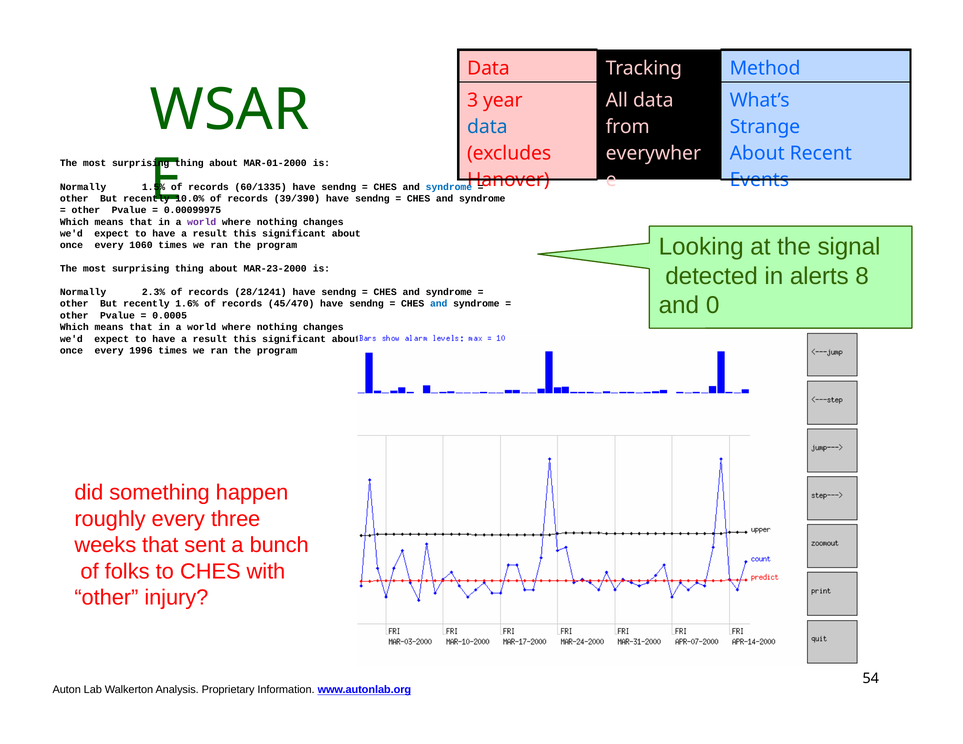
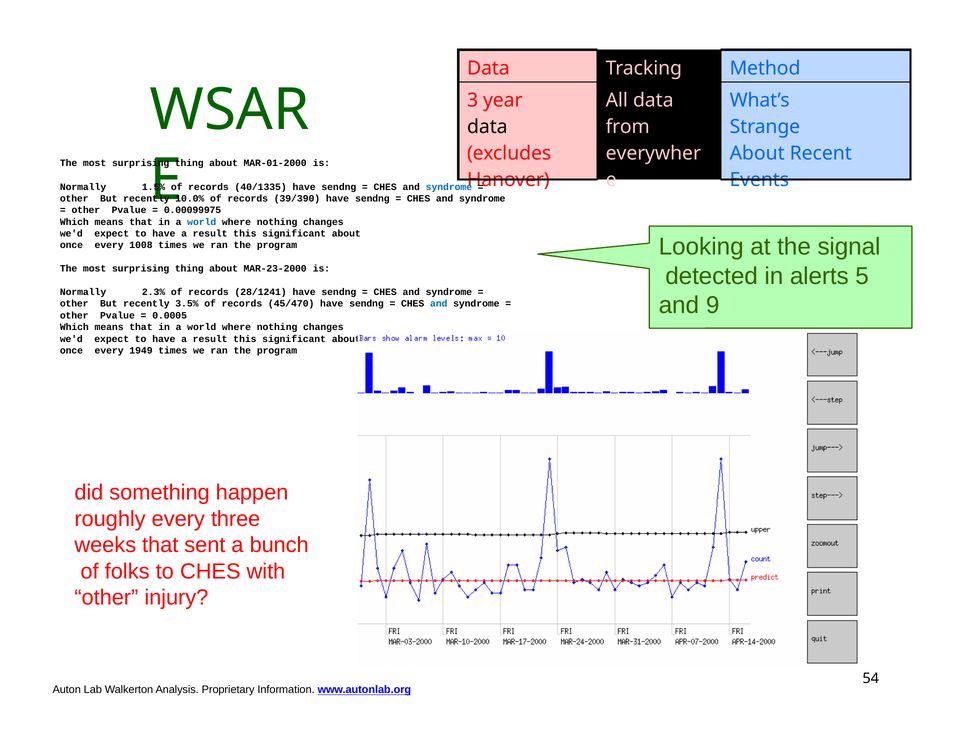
data colour: blue -> black (487, 127)
60/1335: 60/1335 -> 40/1335 (261, 187)
world colour: purple -> blue (202, 222)
1060: 1060 -> 1008 (141, 245)
8: 8 -> 5 (862, 276)
0: 0 -> 9 (713, 305)
1.6%: 1.6% -> 3.5% (187, 304)
1996: 1996 -> 1949 (141, 351)
